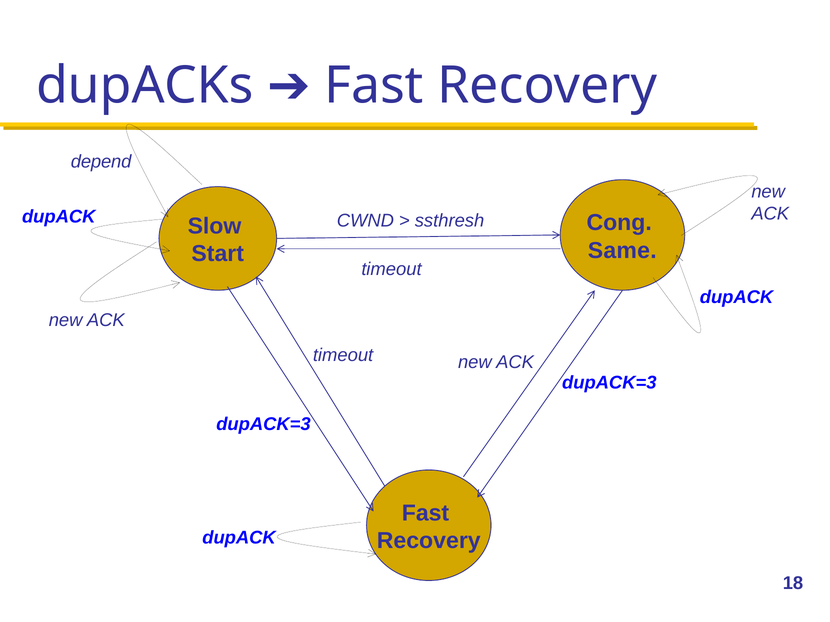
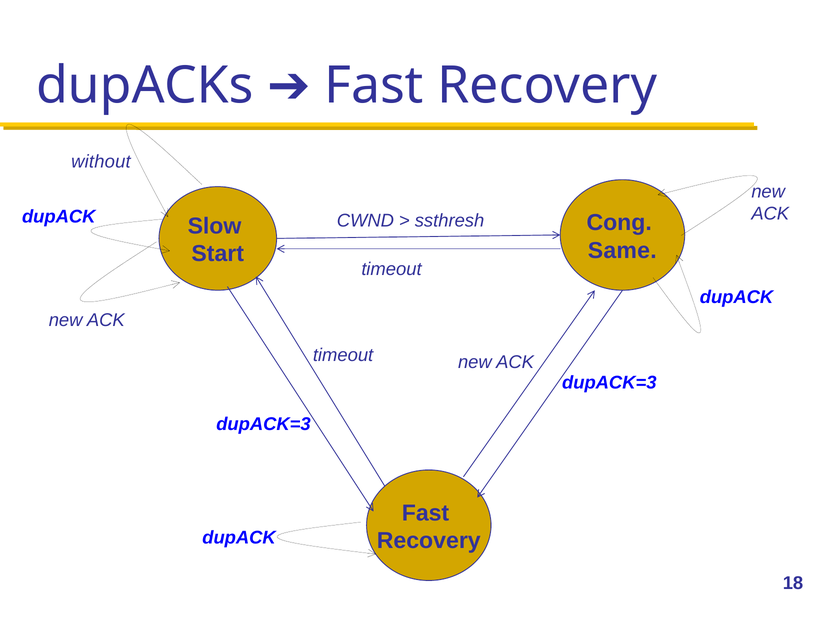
depend: depend -> without (101, 162)
